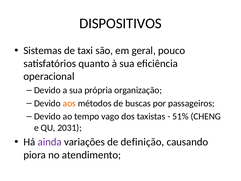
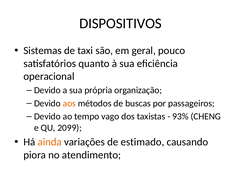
51%: 51% -> 93% (180, 116)
2031: 2031 -> 2099 (70, 128)
ainda colour: purple -> orange (50, 142)
definição: definição -> estimado (142, 142)
